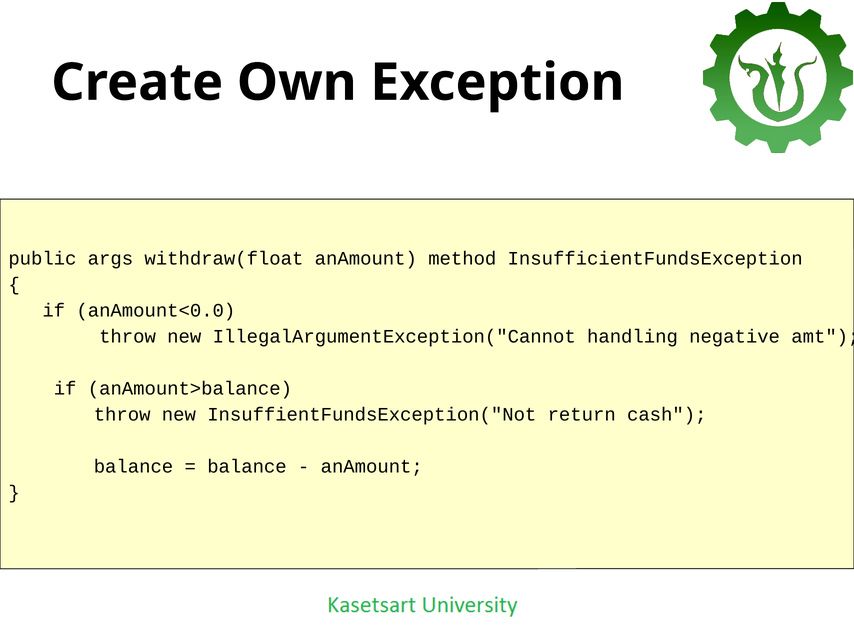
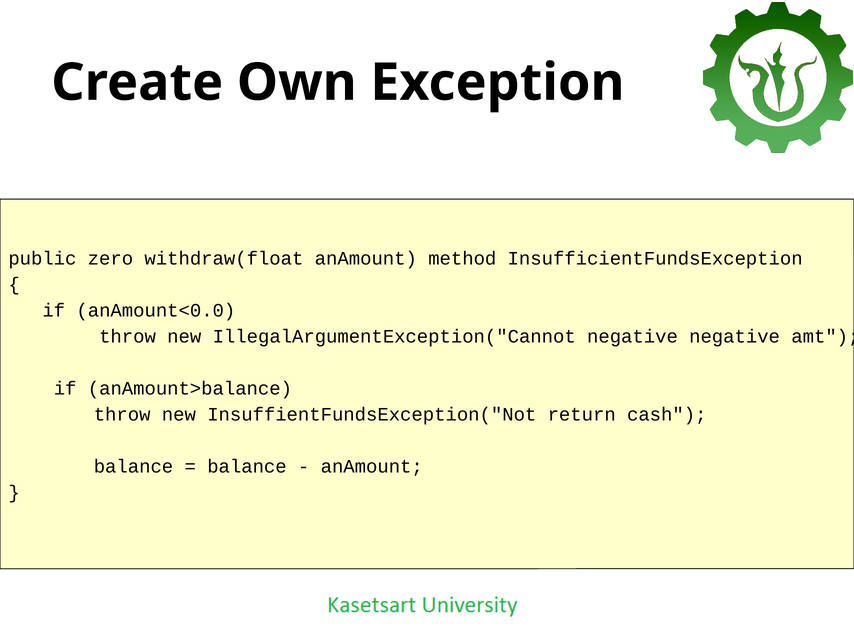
args: args -> zero (110, 258)
IllegalArgumentException("Cannot handling: handling -> negative (632, 337)
